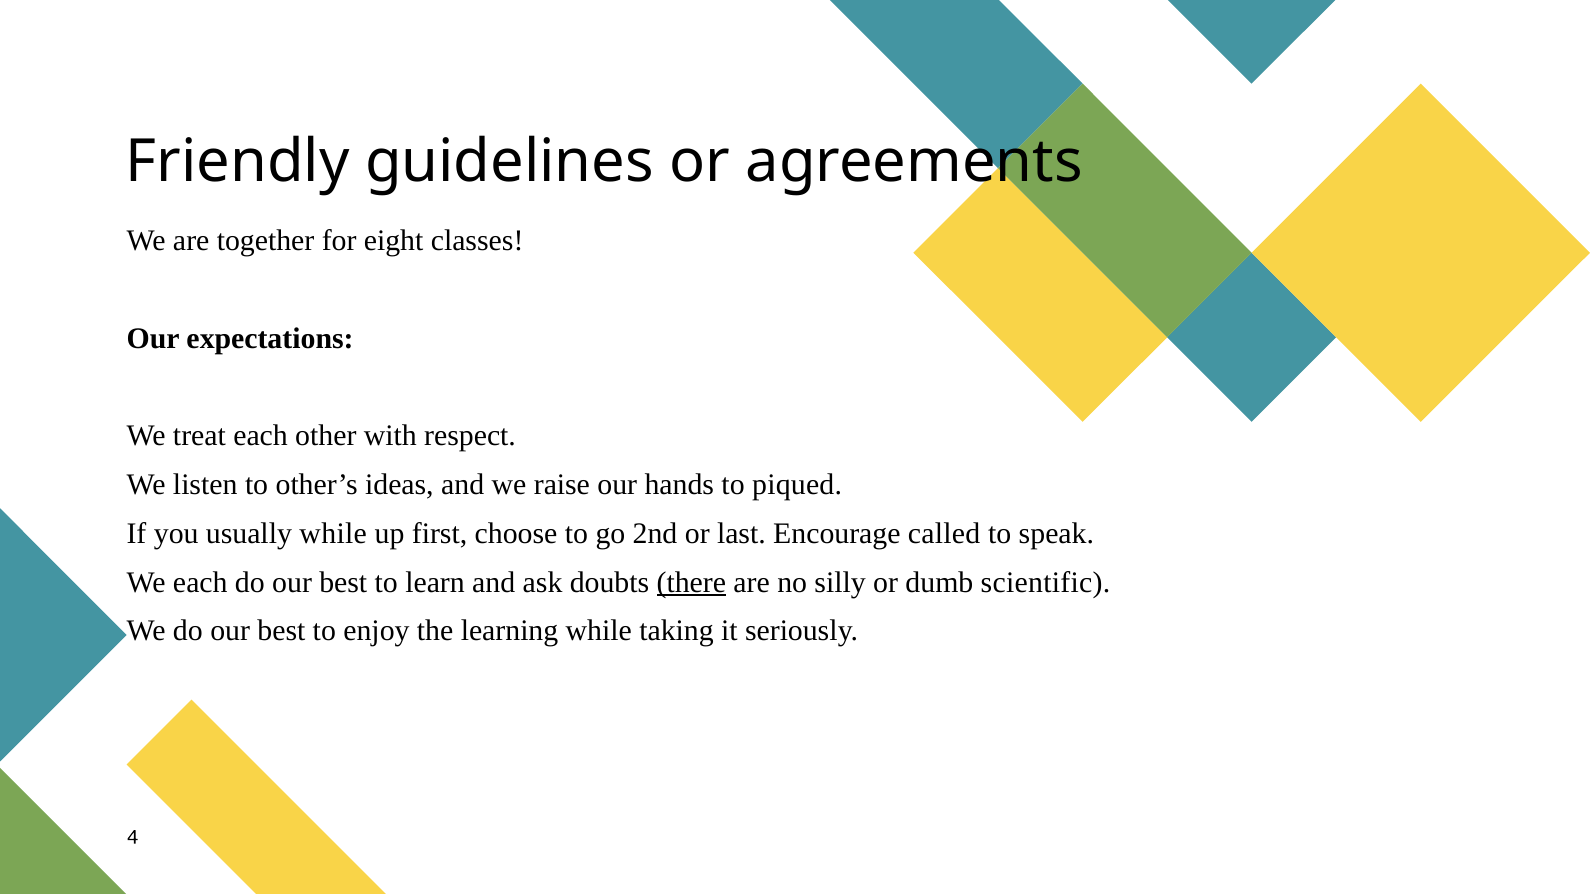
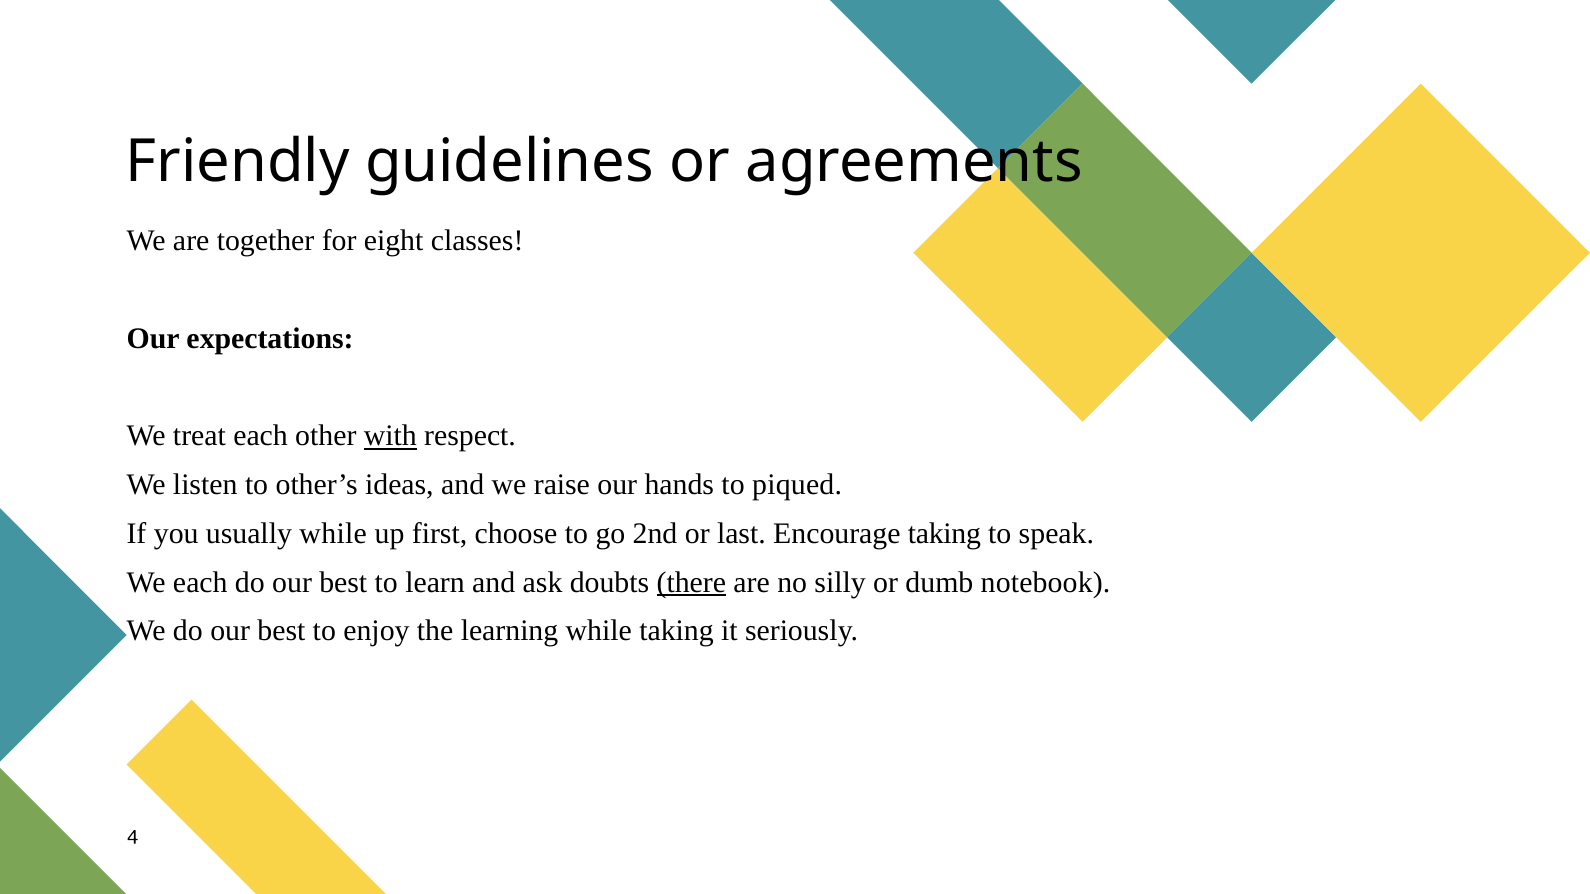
with underline: none -> present (390, 436)
Encourage called: called -> taking (944, 534)
scientific: scientific -> notebook (1046, 583)
